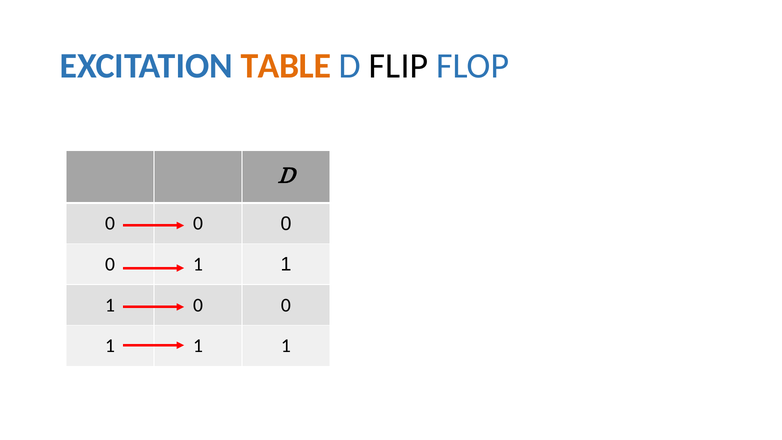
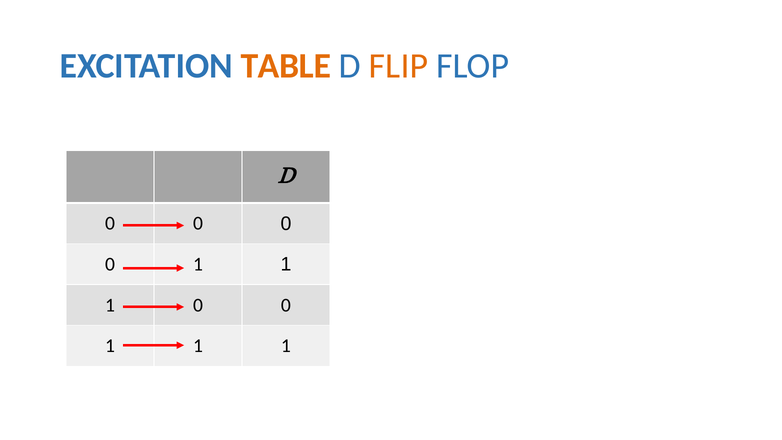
FLIP colour: black -> orange (399, 66)
